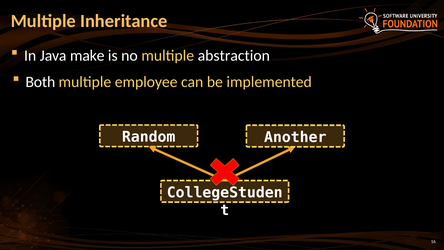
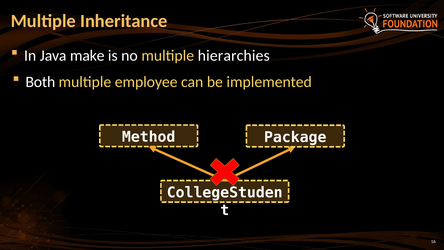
abstraction: abstraction -> hierarchies (234, 56)
Random: Random -> Method (149, 137)
Another: Another -> Package (295, 137)
